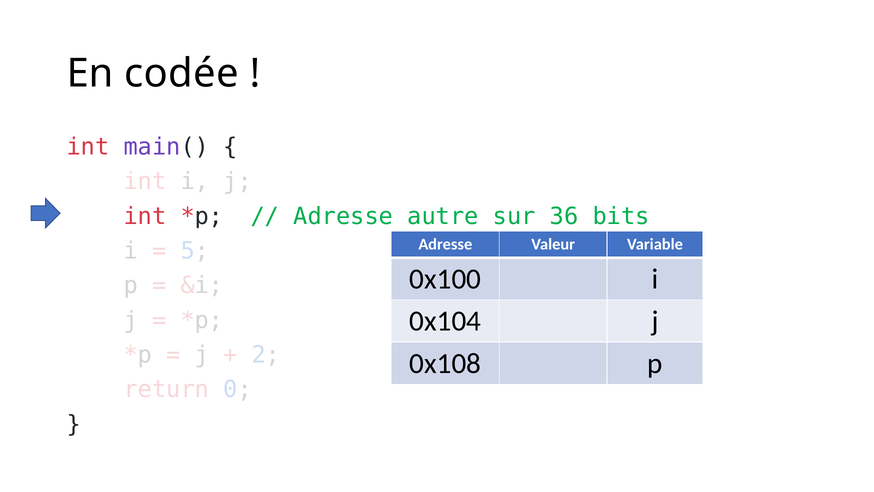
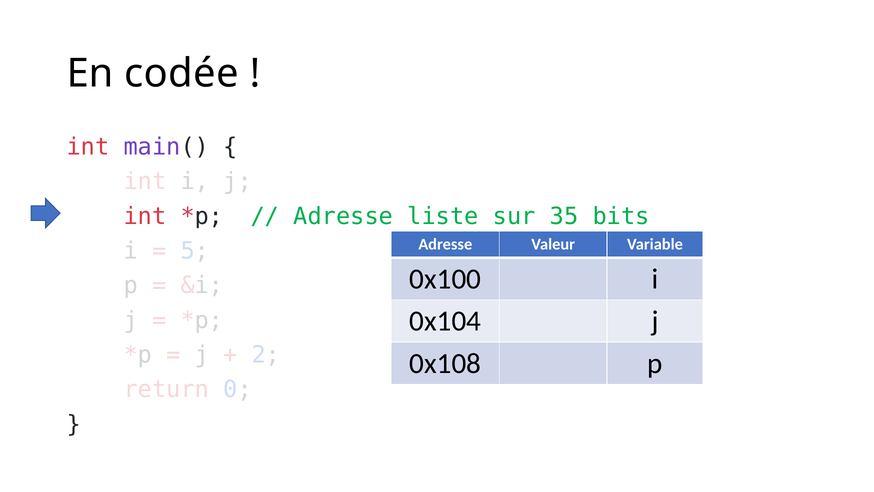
autre: autre -> liste (443, 216)
36: 36 -> 35 (564, 216)
